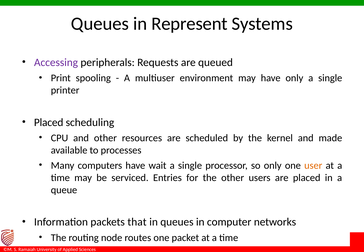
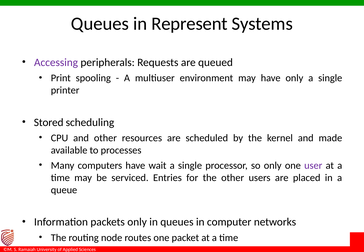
Placed: Placed -> Stored (49, 122)
user colour: orange -> purple (313, 165)
packets that: that -> only (137, 222)
